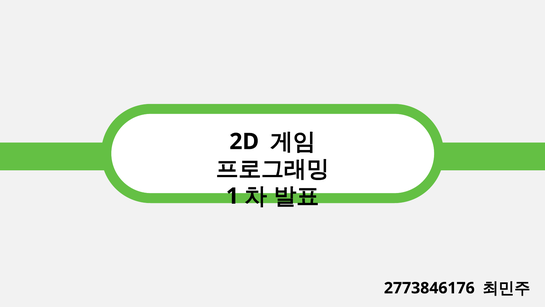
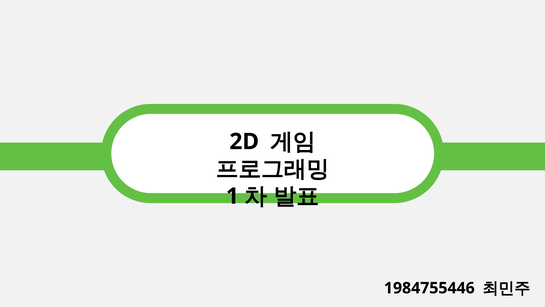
2773846176: 2773846176 -> 1984755446 (429, 288)
